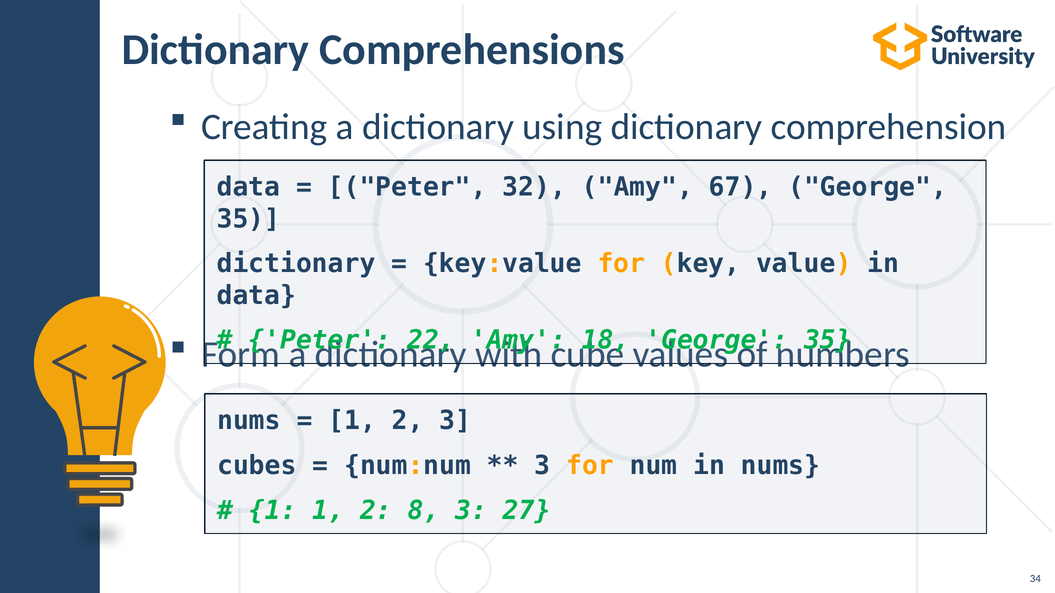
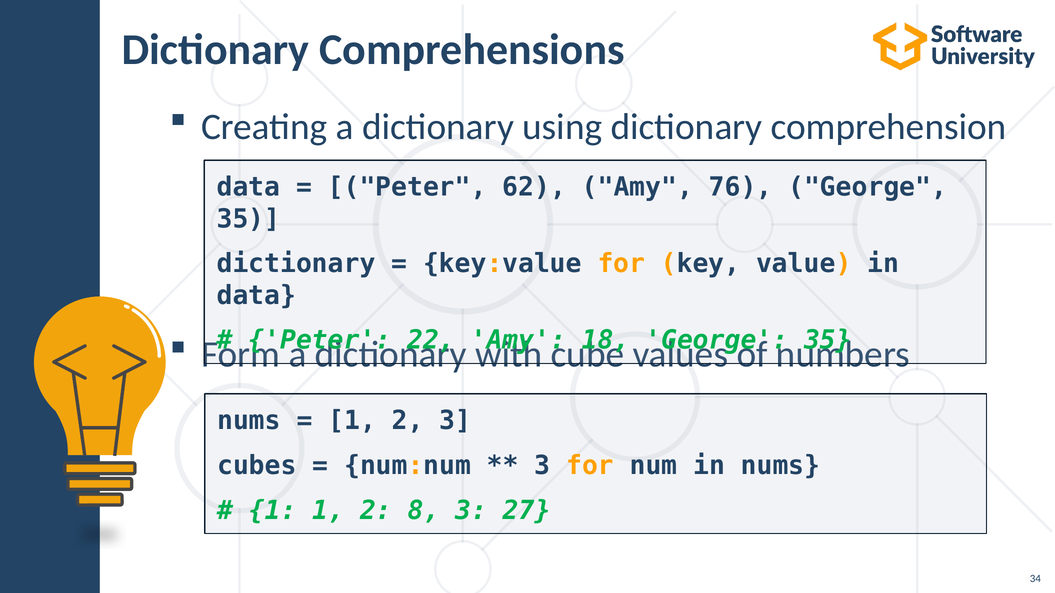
32: 32 -> 62 (534, 187)
67: 67 -> 76 (741, 187)
